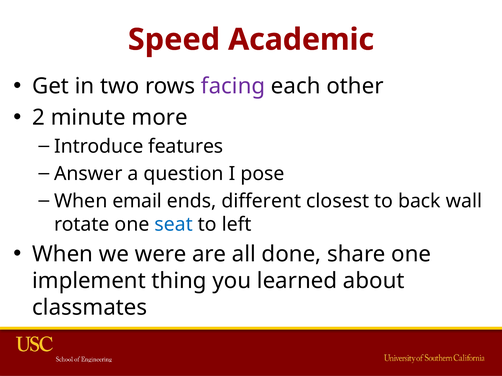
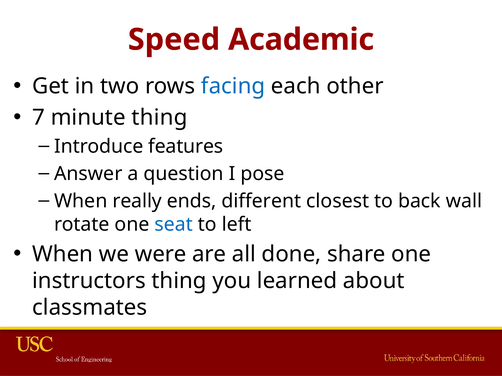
facing colour: purple -> blue (233, 86)
2: 2 -> 7 (39, 118)
minute more: more -> thing (160, 118)
email: email -> really (137, 201)
implement: implement -> instructors (89, 281)
